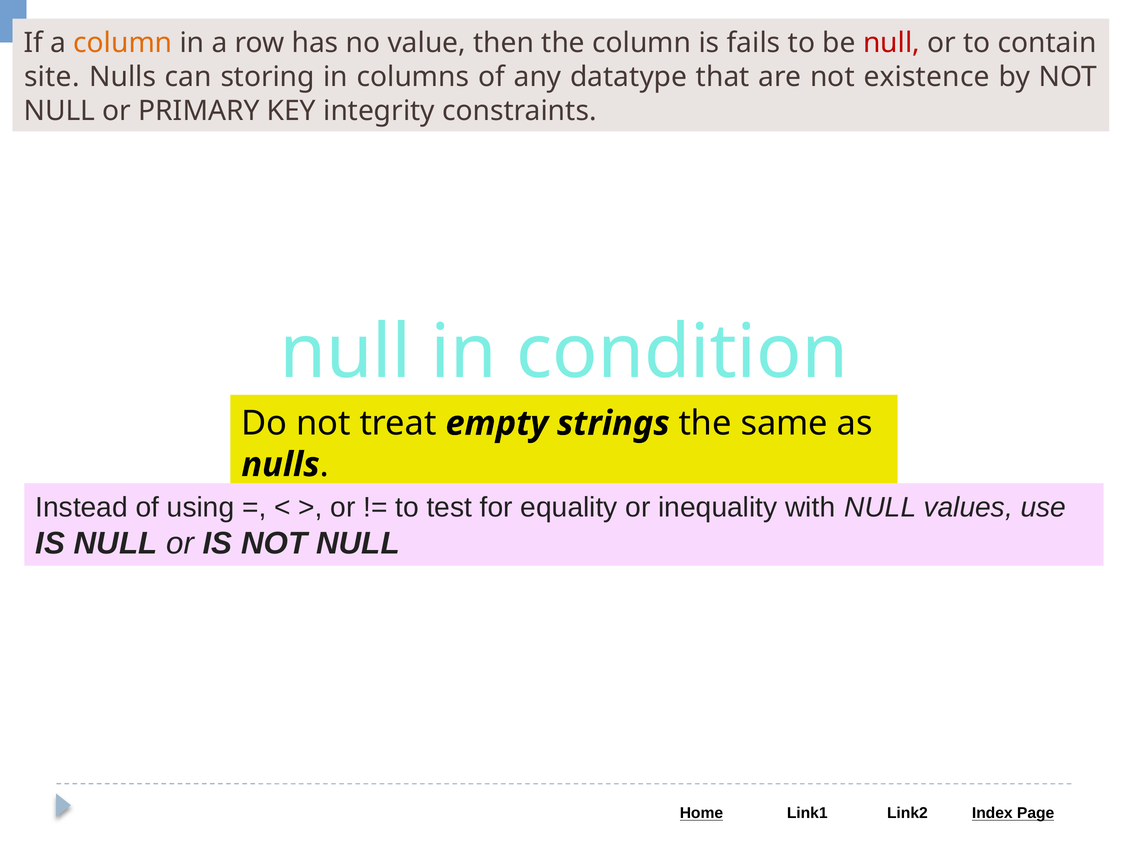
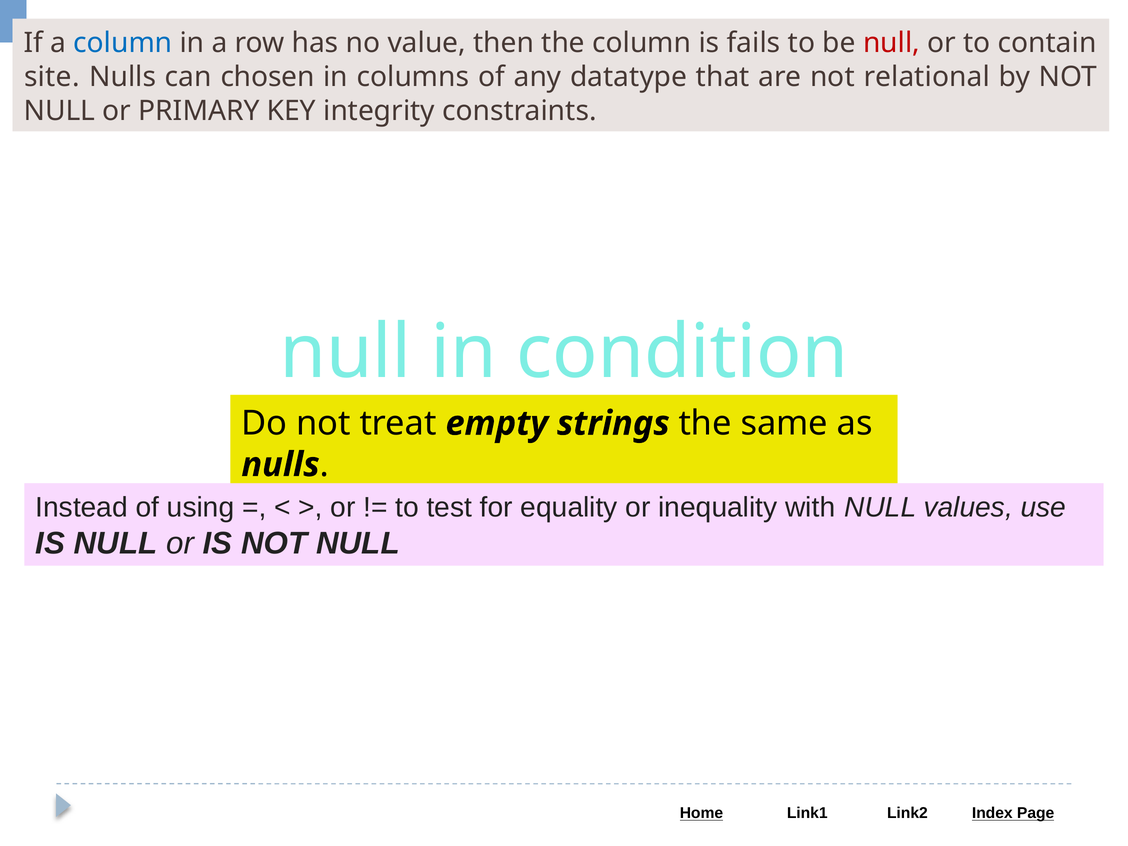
column colour: orange -> blue (123, 43)
storing: storing -> chosen (268, 77)
existence: existence -> relational (927, 77)
